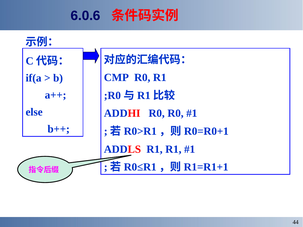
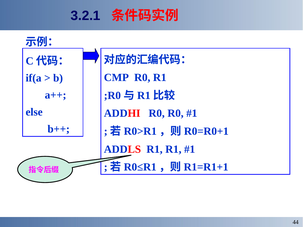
6.0.6: 6.0.6 -> 3.2.1 (86, 16)
